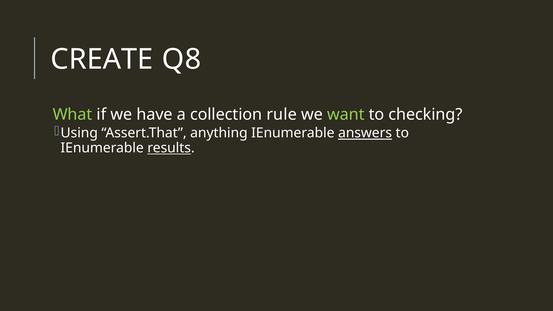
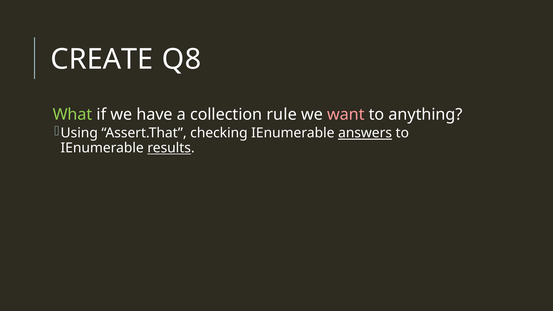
want colour: light green -> pink (346, 114)
checking: checking -> anything (425, 114)
anything: anything -> checking (219, 133)
